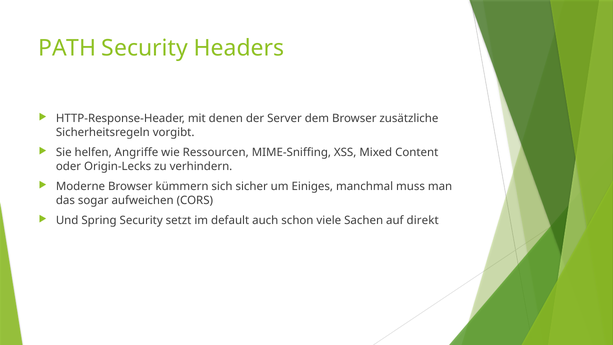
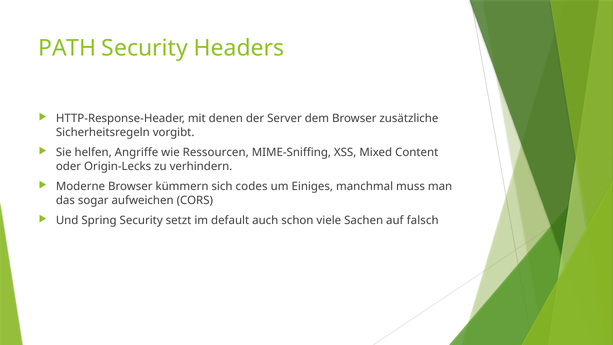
sicher: sicher -> codes (252, 187)
direkt: direkt -> falsch (423, 221)
